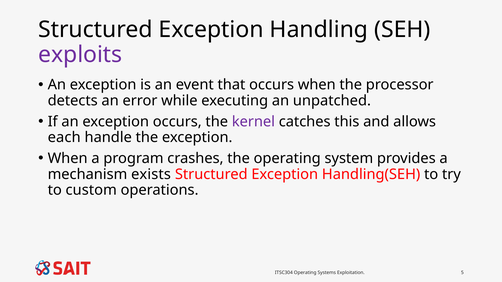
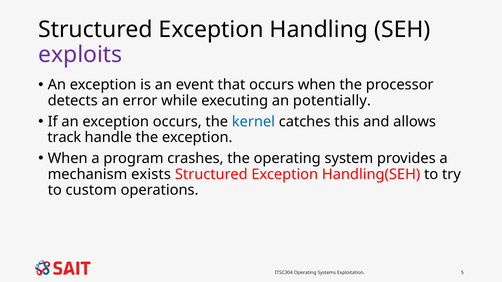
unpatched: unpatched -> potentially (332, 101)
kernel colour: purple -> blue (253, 122)
each: each -> track (64, 138)
